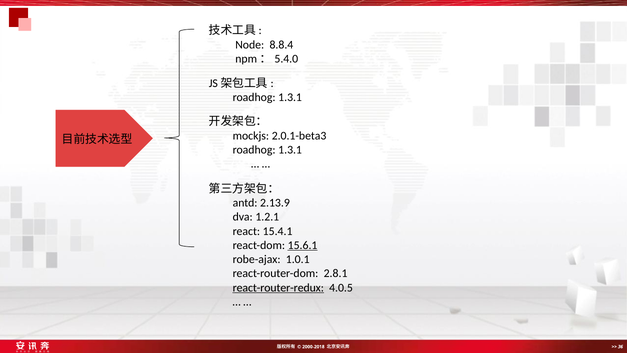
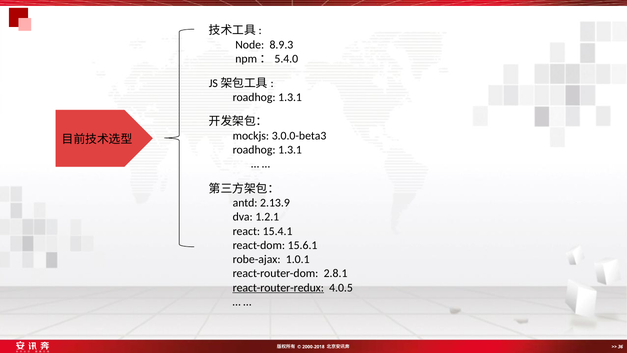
8.8.4: 8.8.4 -> 8.9.3 (281, 45)
2.0.1-beta3: 2.0.1-beta3 -> 3.0.0-beta3 (299, 136)
15.6.1 underline: present -> none (303, 245)
